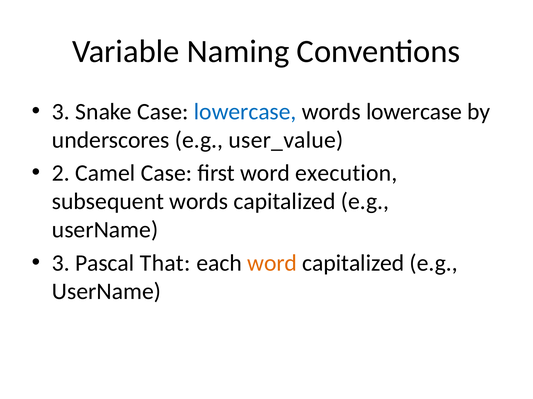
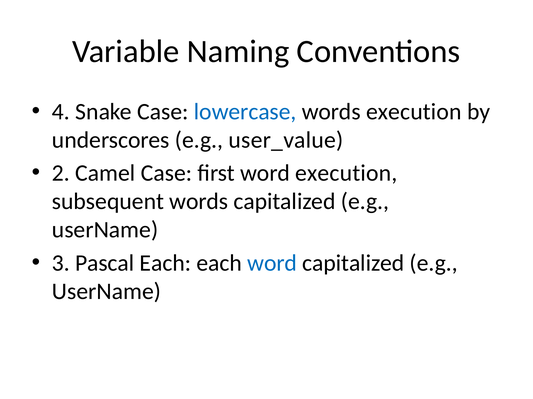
3: 3 -> 4 (61, 112)
words lowercase: lowercase -> execution (414, 112)
Pascal That: That -> Each (165, 263)
word colour: orange -> blue (272, 263)
